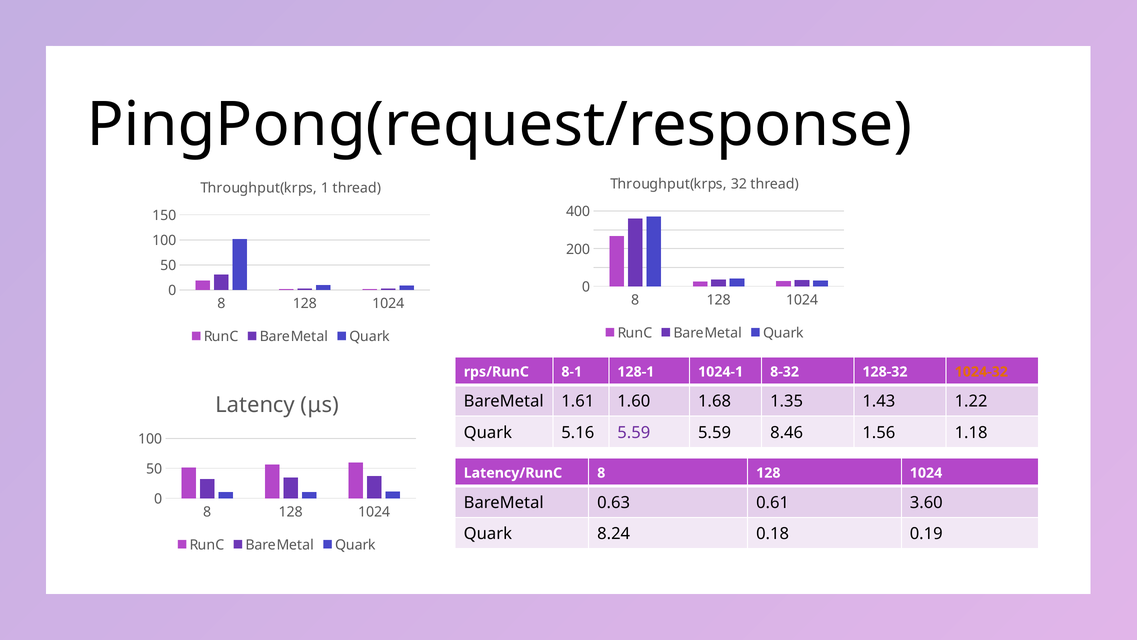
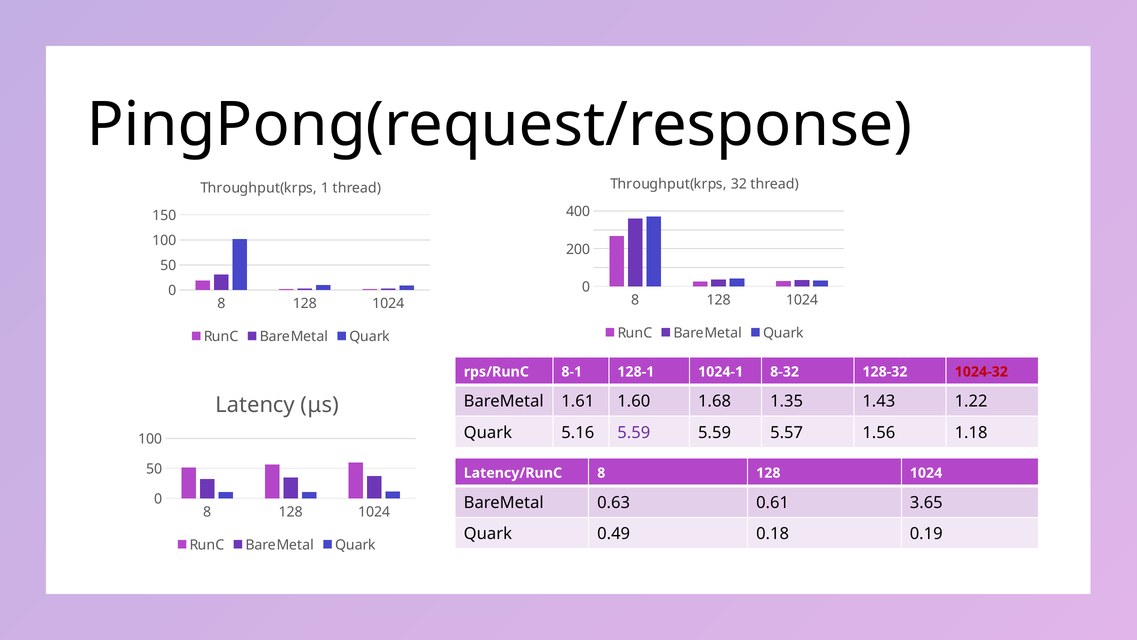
1024-32 colour: orange -> red (981, 372)
8.46: 8.46 -> 5.57 (787, 432)
3.60: 3.60 -> 3.65 (926, 502)
8.24: 8.24 -> 0.49 (614, 534)
